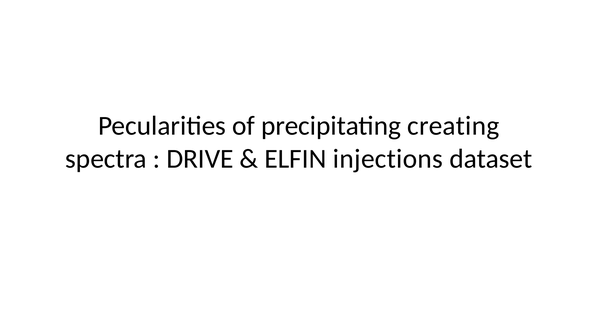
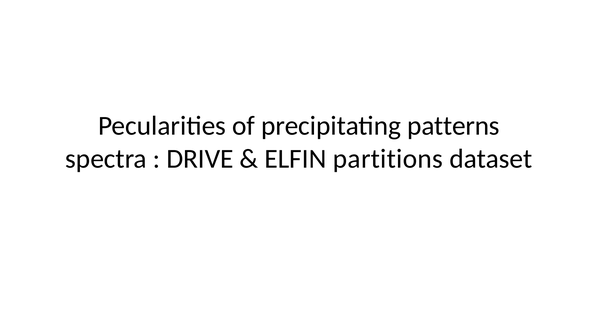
creating: creating -> patterns (453, 126)
injections: injections -> partitions (388, 159)
